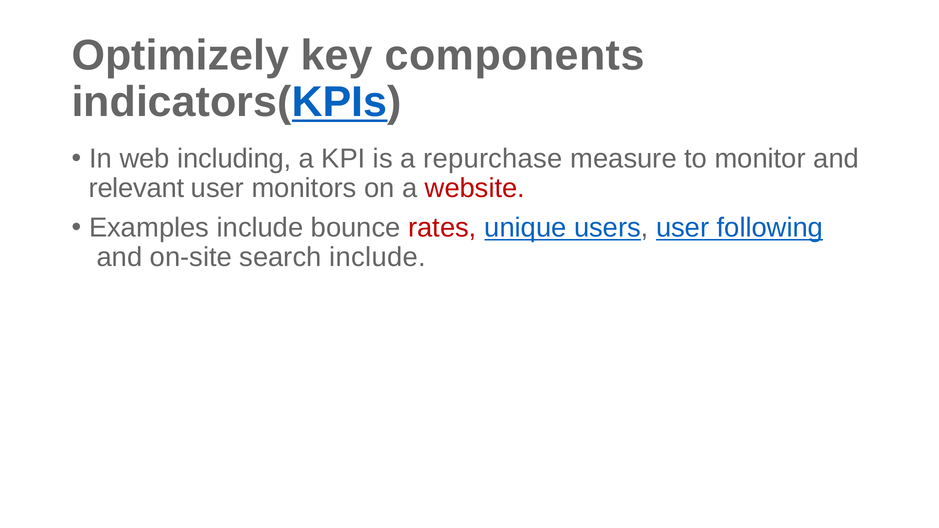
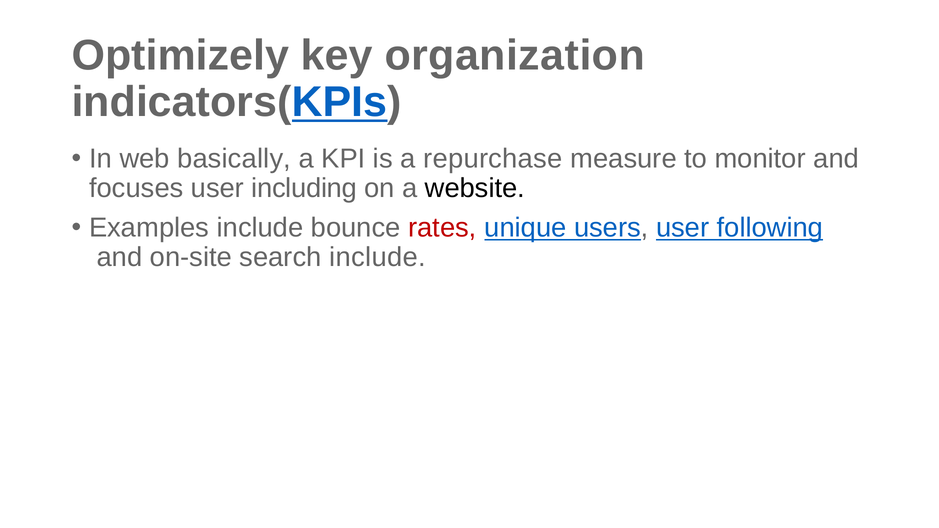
components: components -> organization (515, 56)
including: including -> basically (234, 159)
relevant: relevant -> focuses (136, 188)
monitors: monitors -> including (304, 188)
website colour: red -> black (475, 188)
